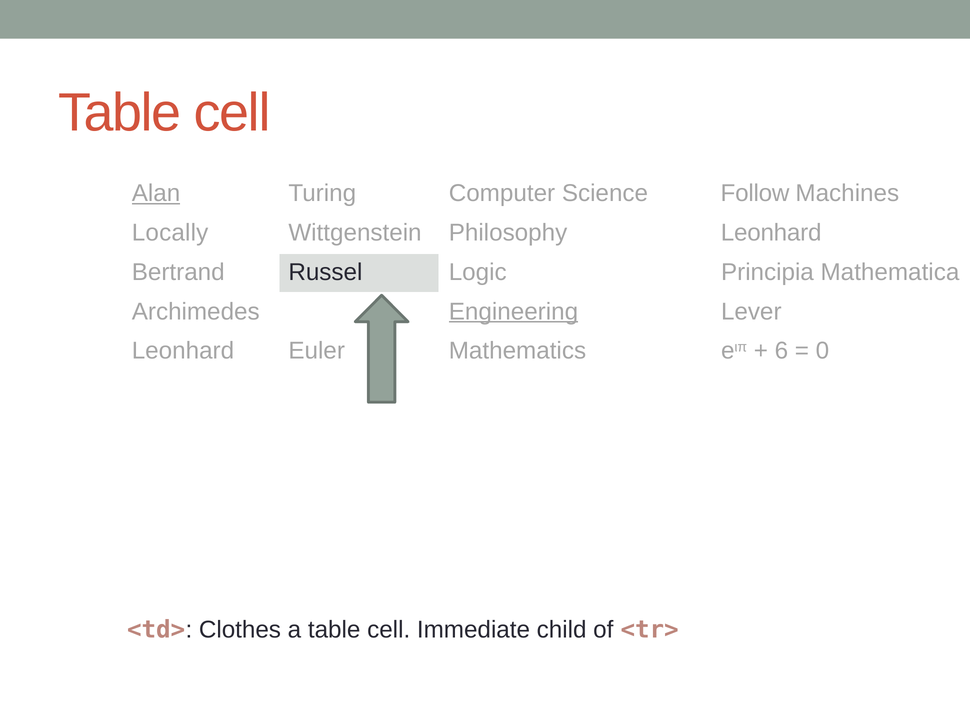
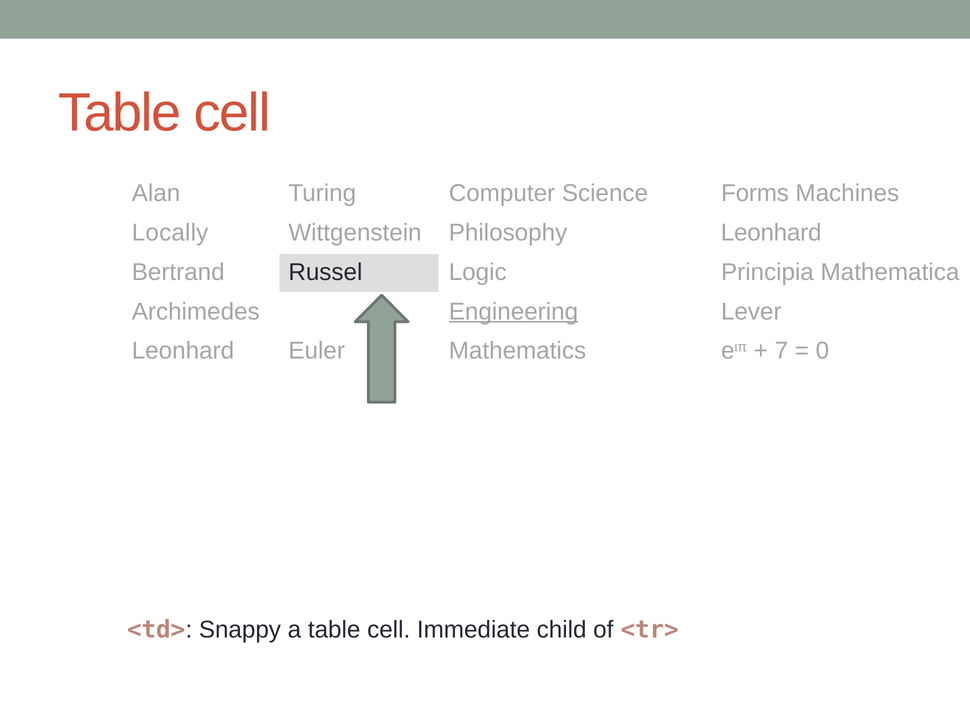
Alan underline: present -> none (156, 193)
Follow: Follow -> Forms (755, 193)
6: 6 -> 7 (781, 351)
Clothes: Clothes -> Snappy (240, 629)
